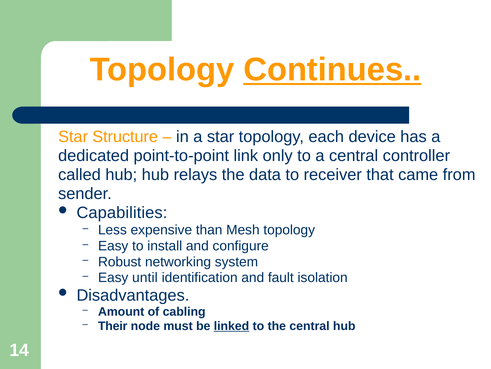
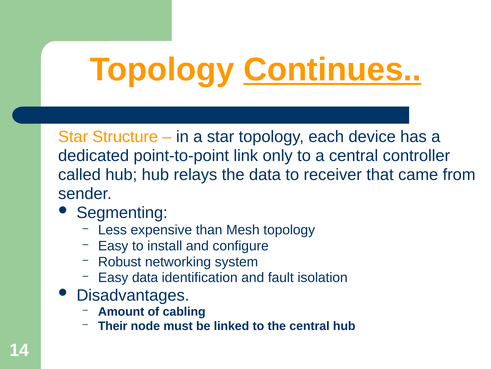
Capabilities: Capabilities -> Segmenting (122, 212)
Easy until: until -> data (145, 277)
linked underline: present -> none (231, 325)
